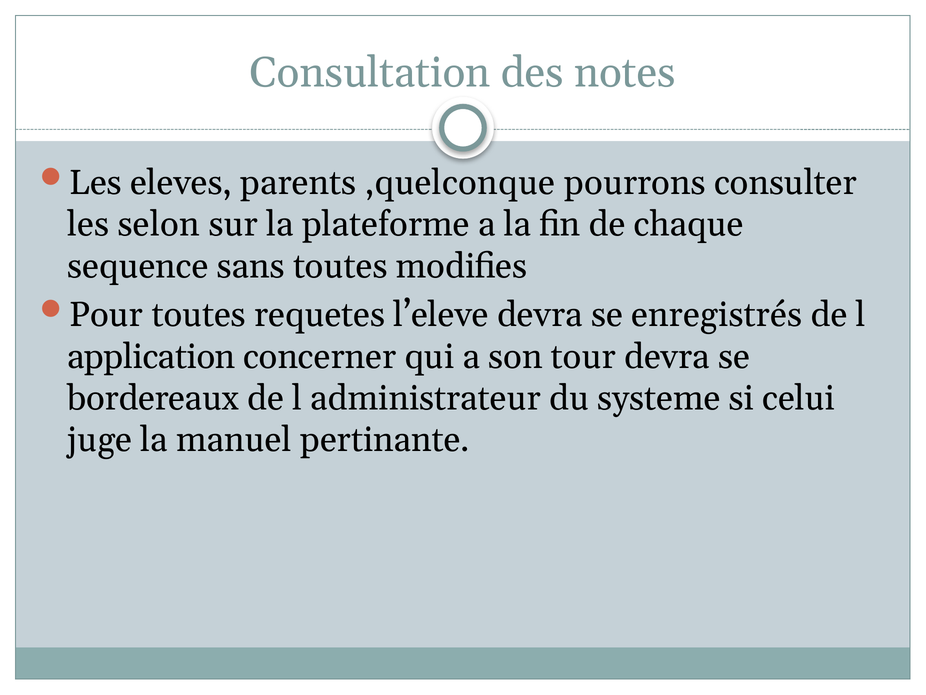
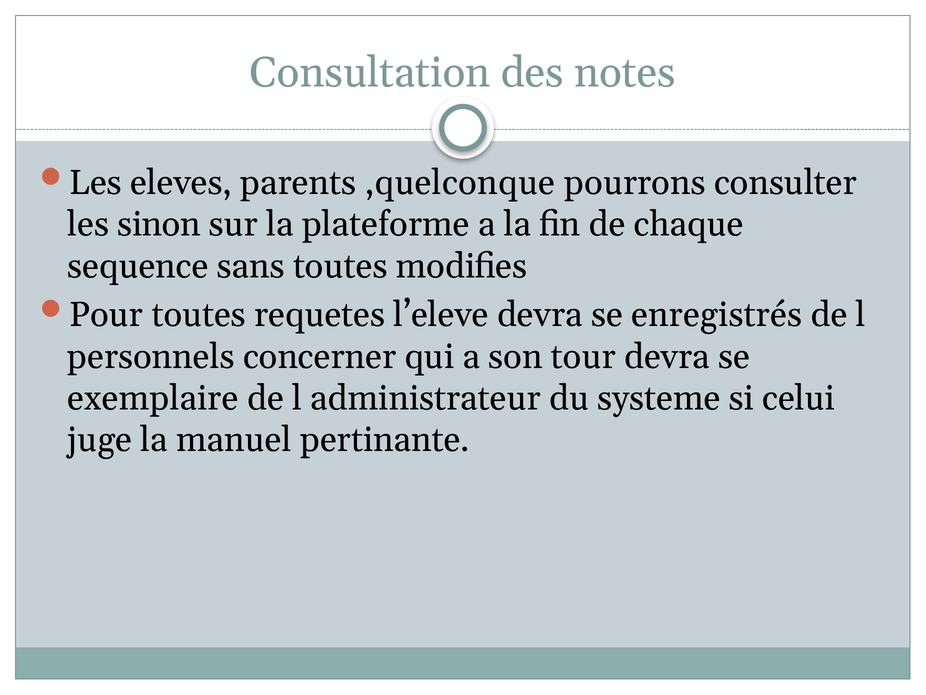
selon: selon -> sinon (159, 224)
application: application -> personnels (151, 356)
bordereaux: bordereaux -> exemplaire (153, 398)
